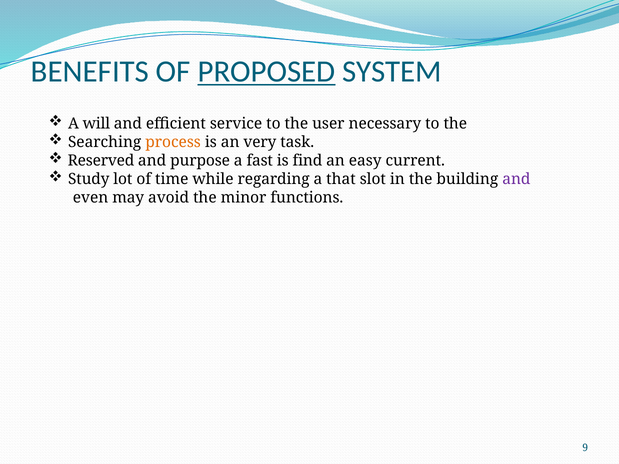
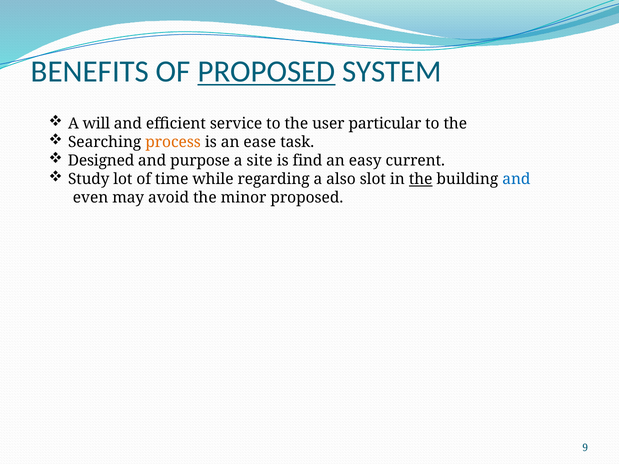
necessary: necessary -> particular (385, 124)
very: very -> ease (260, 142)
Reserved: Reserved -> Designed (101, 161)
fast: fast -> site (260, 161)
that: that -> also (341, 179)
the underline: none -> present (421, 179)
and colour: purple -> blue (516, 179)
minor functions: functions -> proposed (307, 198)
